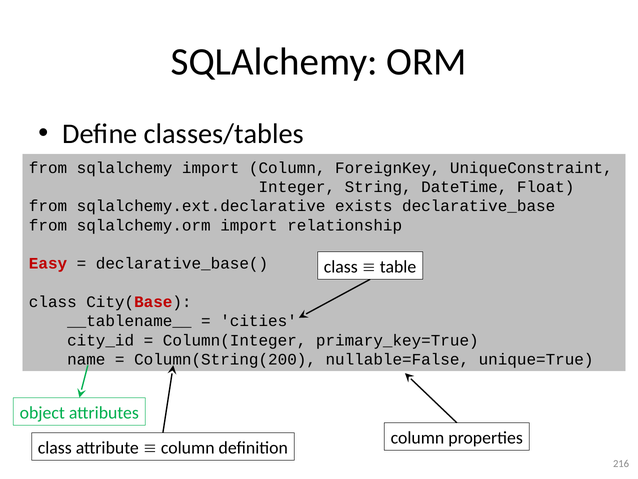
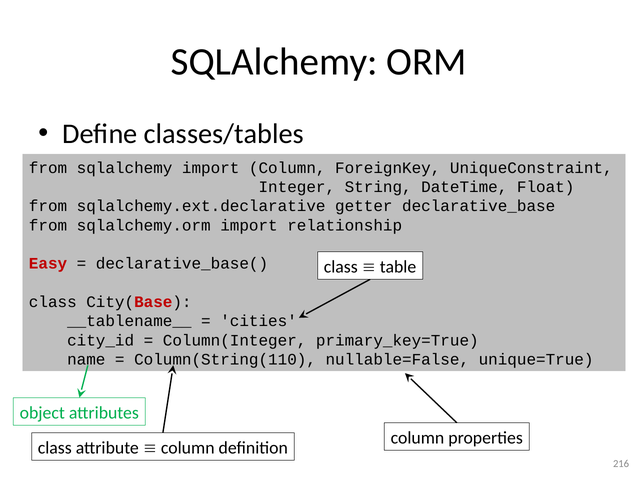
exists: exists -> getter (364, 206)
Column(String(200: Column(String(200 -> Column(String(110 (225, 359)
